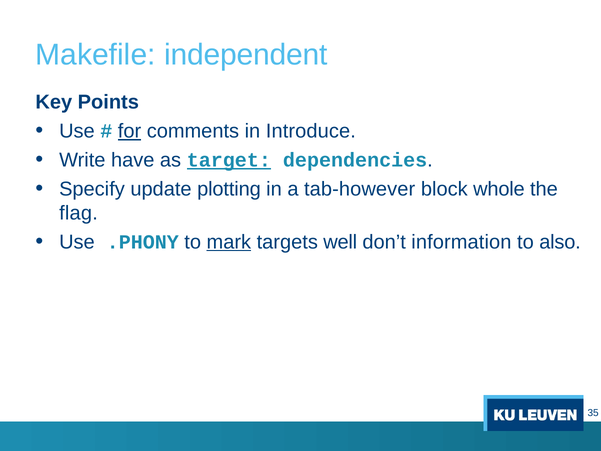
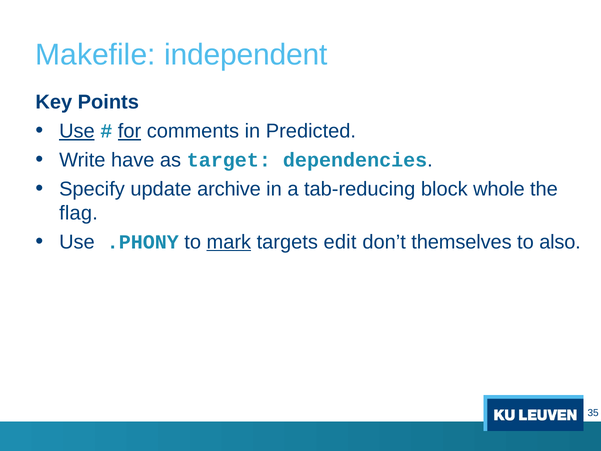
Use underline: none -> present (77, 131)
Introduce: Introduce -> Predicted (311, 131)
target underline: present -> none (229, 160)
plotting: plotting -> archive (229, 189)
tab-however: tab-however -> tab-reducing (360, 189)
well: well -> edit (340, 242)
information: information -> themselves (462, 242)
